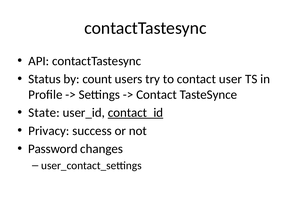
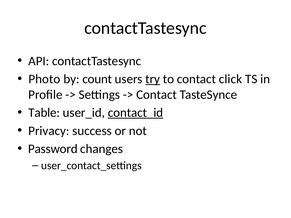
Status: Status -> Photo (44, 79)
try underline: none -> present (153, 79)
user: user -> click (231, 79)
State: State -> Table (44, 113)
